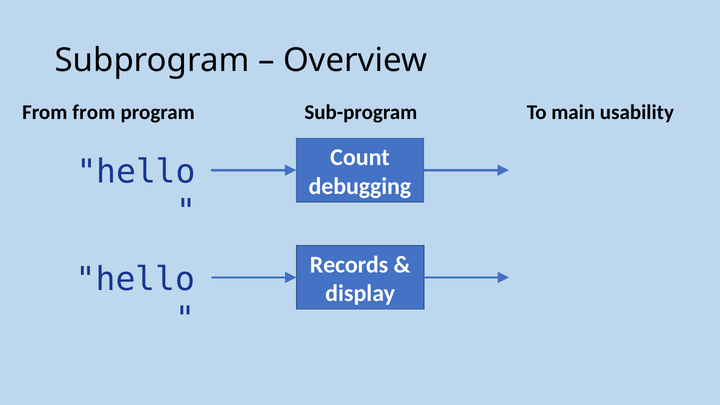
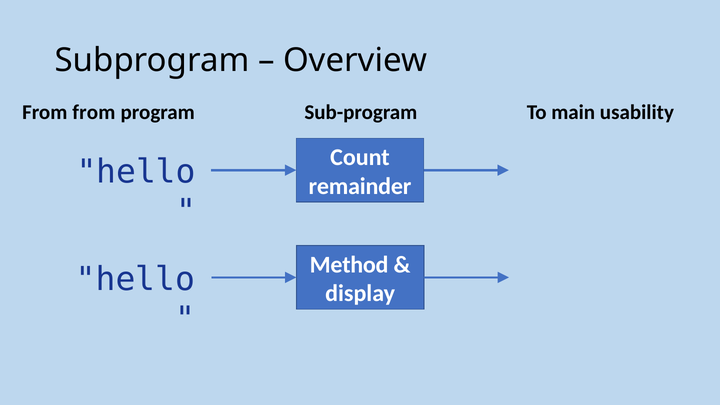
debugging: debugging -> remainder (360, 186)
Records: Records -> Method (349, 265)
